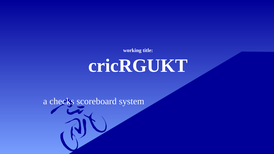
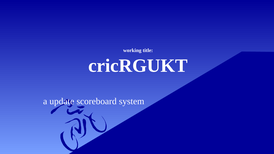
checks: checks -> update (62, 101)
